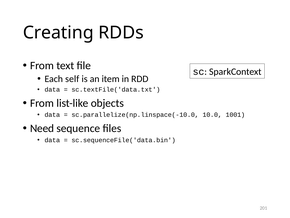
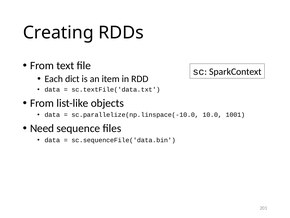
self: self -> dict (72, 79)
